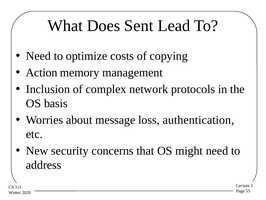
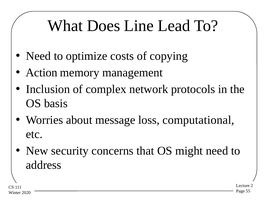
Sent: Sent -> Line (139, 26)
authentication: authentication -> computational (198, 120)
